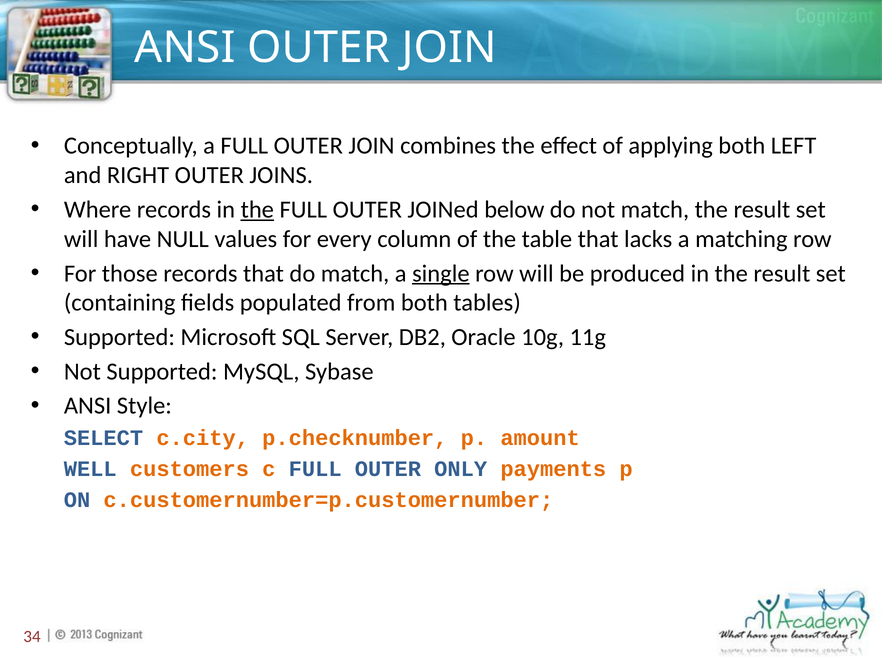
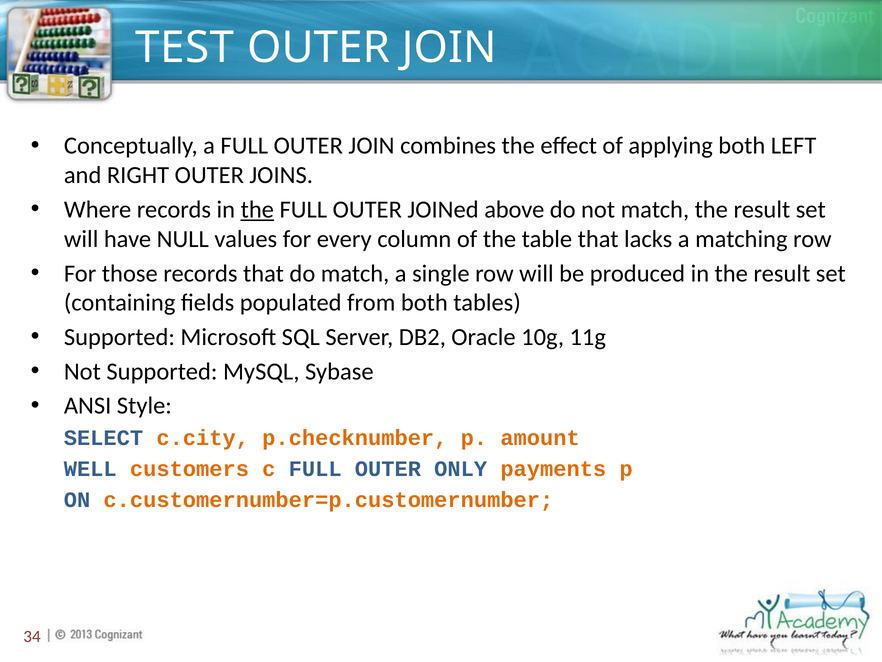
ANSI: ANSI -> TEST (185, 47)
below: below -> above (514, 209)
single underline: present -> none (441, 273)
